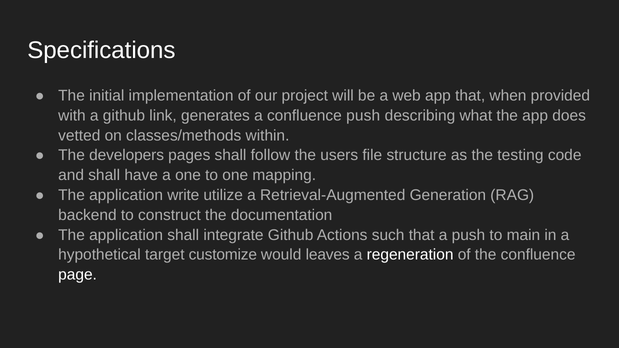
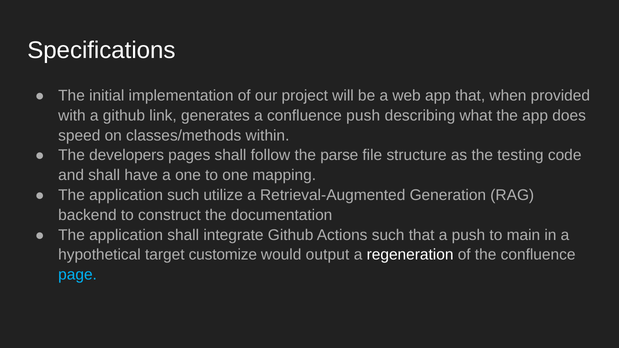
vetted: vetted -> speed (79, 136)
users: users -> parse (339, 155)
application write: write -> such (183, 195)
leaves: leaves -> output (328, 255)
page colour: white -> light blue (78, 275)
